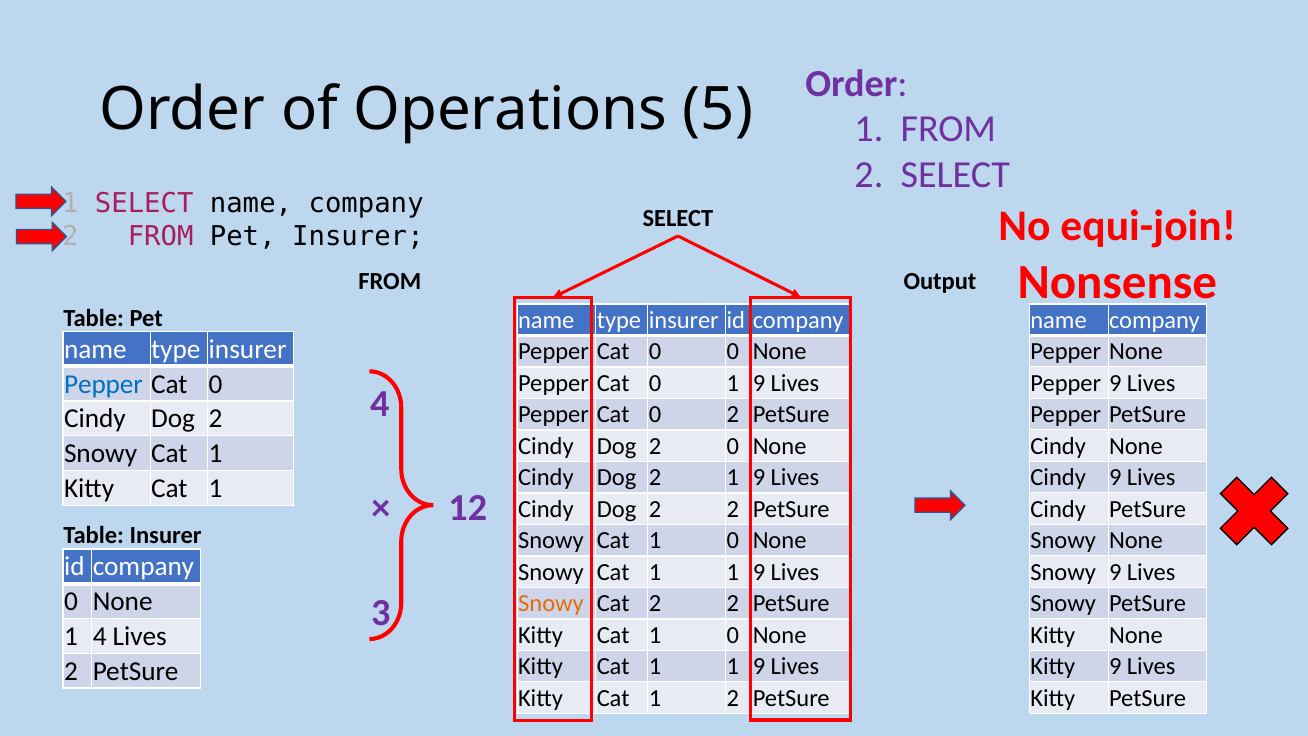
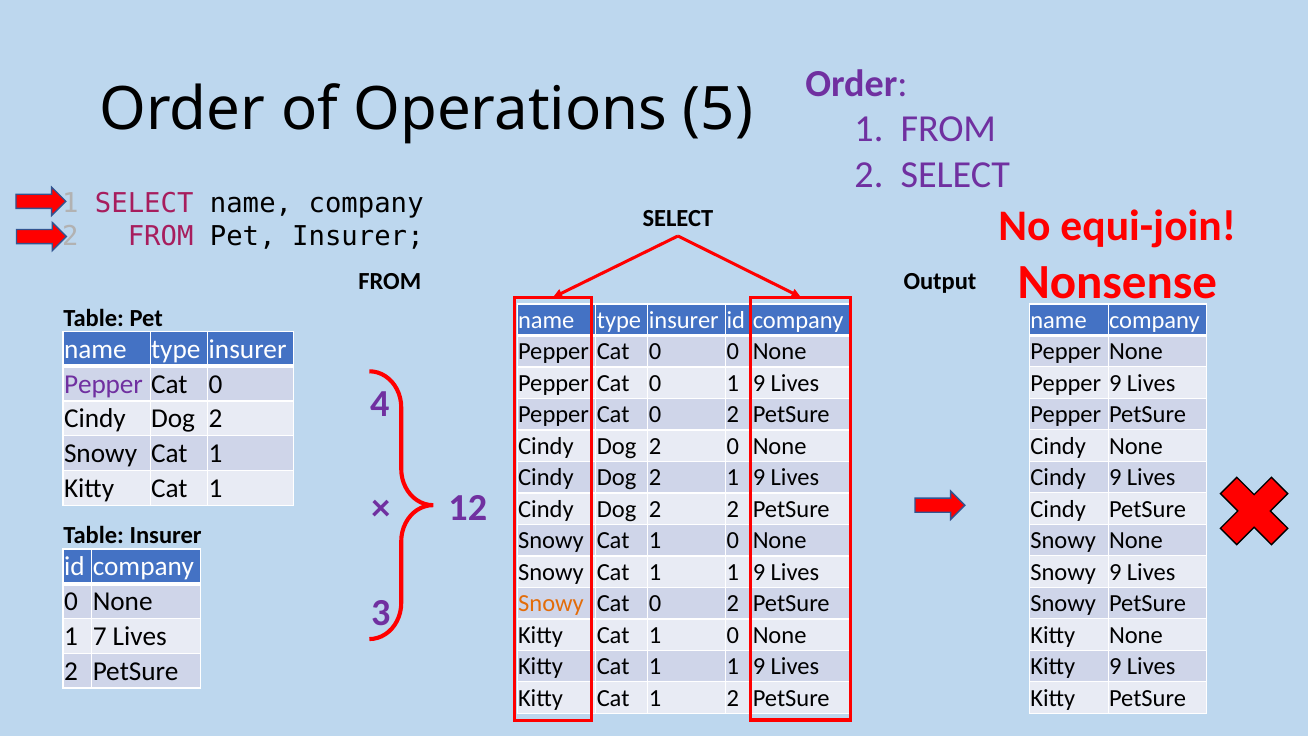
Pepper colour: blue -> purple (103, 384)
2: 2 -> 0 (655, 603)
1 4: 4 -> 7 (100, 636)
